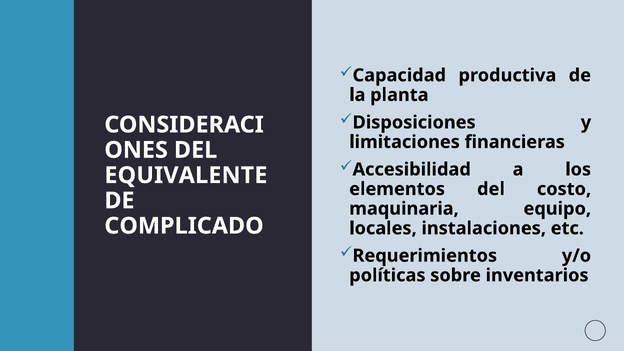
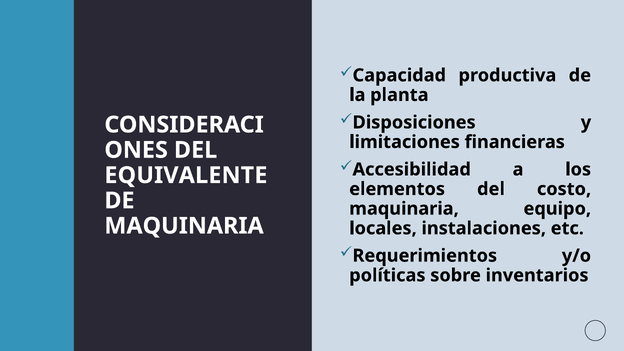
COMPLICADO: COMPLICADO -> MAQUINARIA (184, 226)
